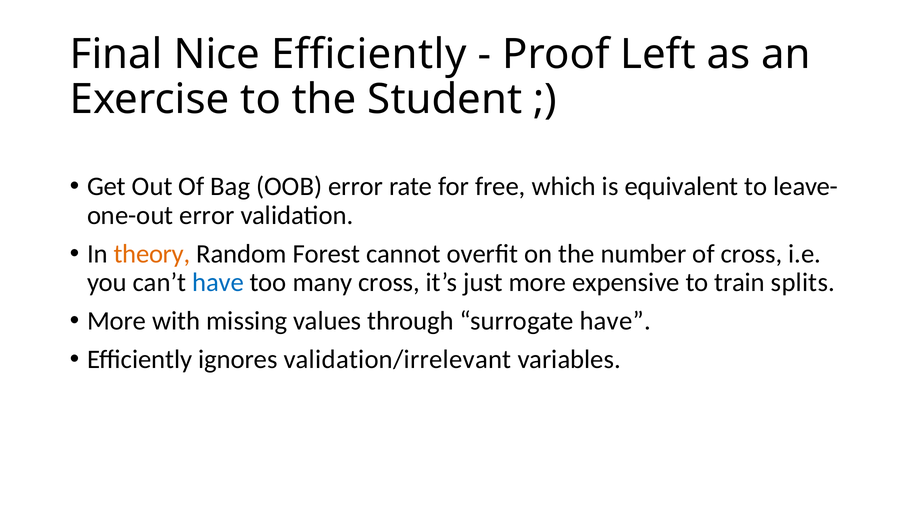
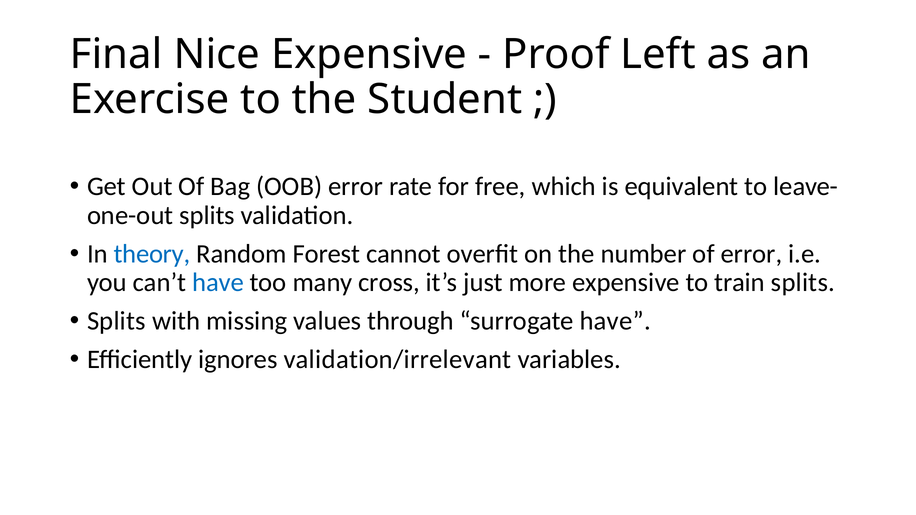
Nice Efficiently: Efficiently -> Expensive (369, 54)
error: error -> splits (207, 216)
theory colour: orange -> blue (152, 254)
of cross: cross -> error (751, 254)
More: More -> Splits (116, 321)
